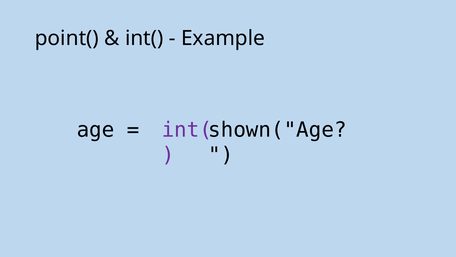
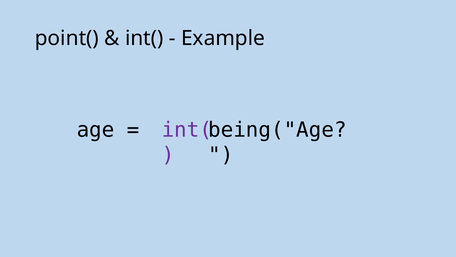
shown("Age: shown("Age -> being("Age (277, 130)
